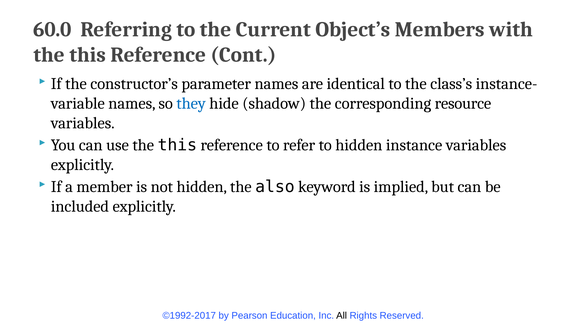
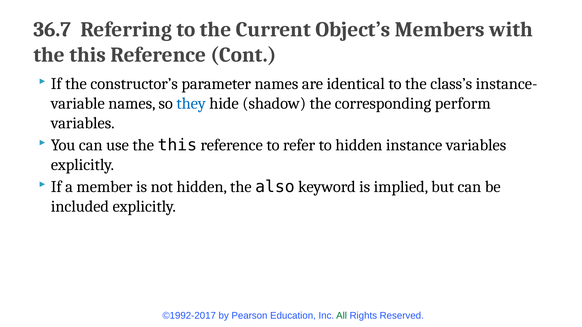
60.0: 60.0 -> 36.7 (52, 29)
resource: resource -> perform (463, 104)
All colour: black -> green (342, 316)
